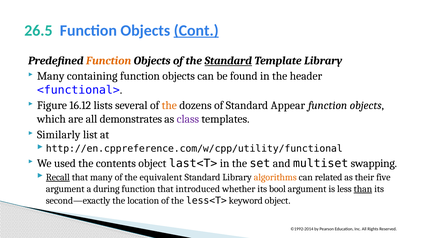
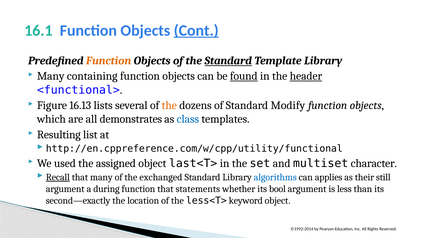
26.5: 26.5 -> 16.1 (38, 30)
found underline: none -> present (244, 76)
header underline: none -> present (306, 76)
16.12: 16.12 -> 16.13 (80, 105)
Appear: Appear -> Modify (288, 105)
class colour: purple -> blue (188, 119)
Similarly: Similarly -> Resulting (59, 135)
contents: contents -> assigned (116, 163)
swapping: swapping -> character (374, 163)
equivalent: equivalent -> exchanged (161, 177)
algorithms colour: orange -> blue (275, 177)
related: related -> applies (329, 177)
five: five -> still (383, 177)
introduced: introduced -> statements (198, 189)
than underline: present -> none (363, 189)
